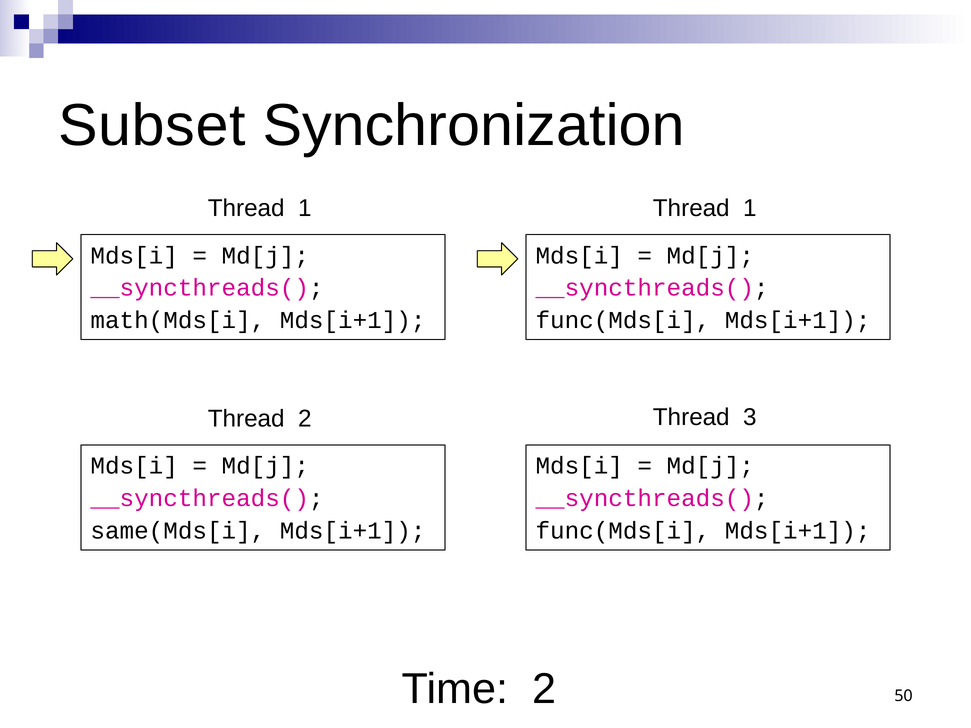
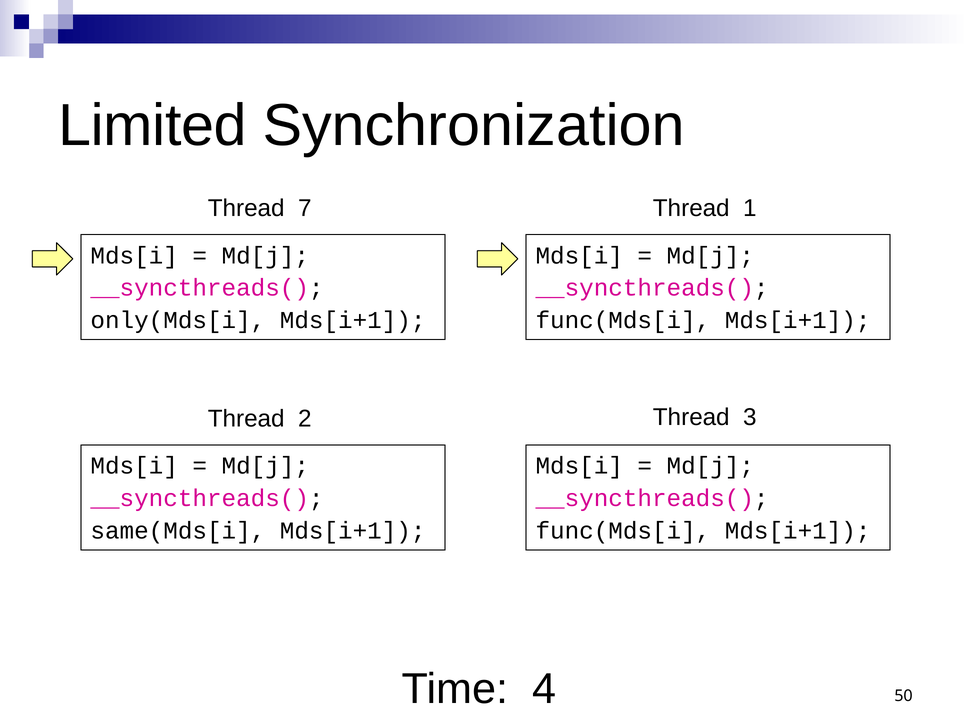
Subset: Subset -> Limited (152, 125)
1: 1 -> 7 (305, 208)
math(Mds[i: math(Mds[i -> only(Mds[i (178, 320)
Time 2: 2 -> 4 (544, 689)
